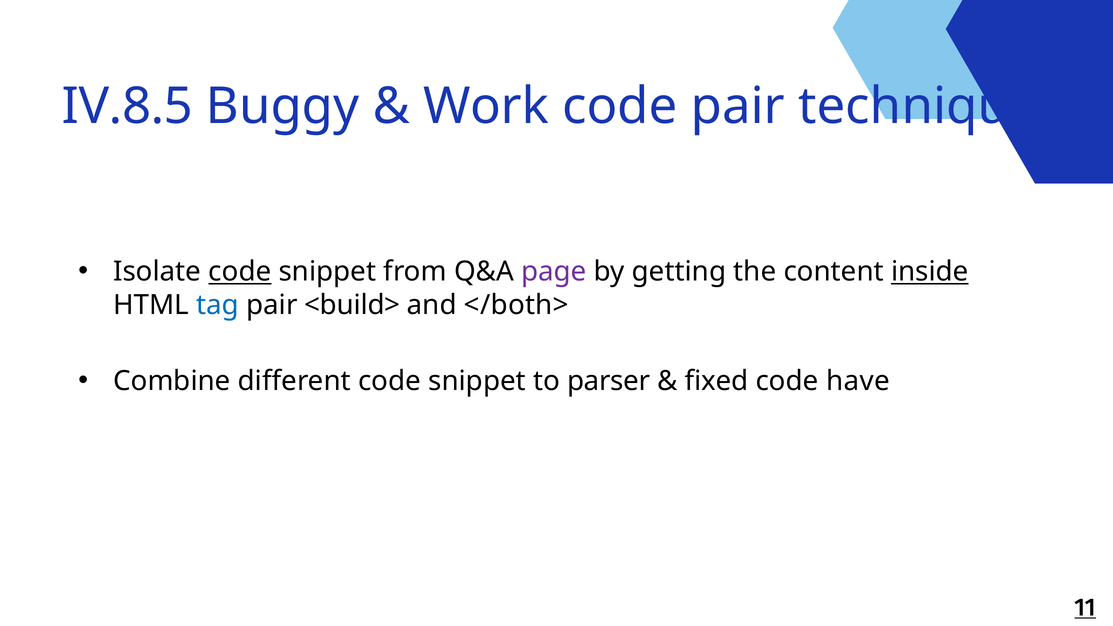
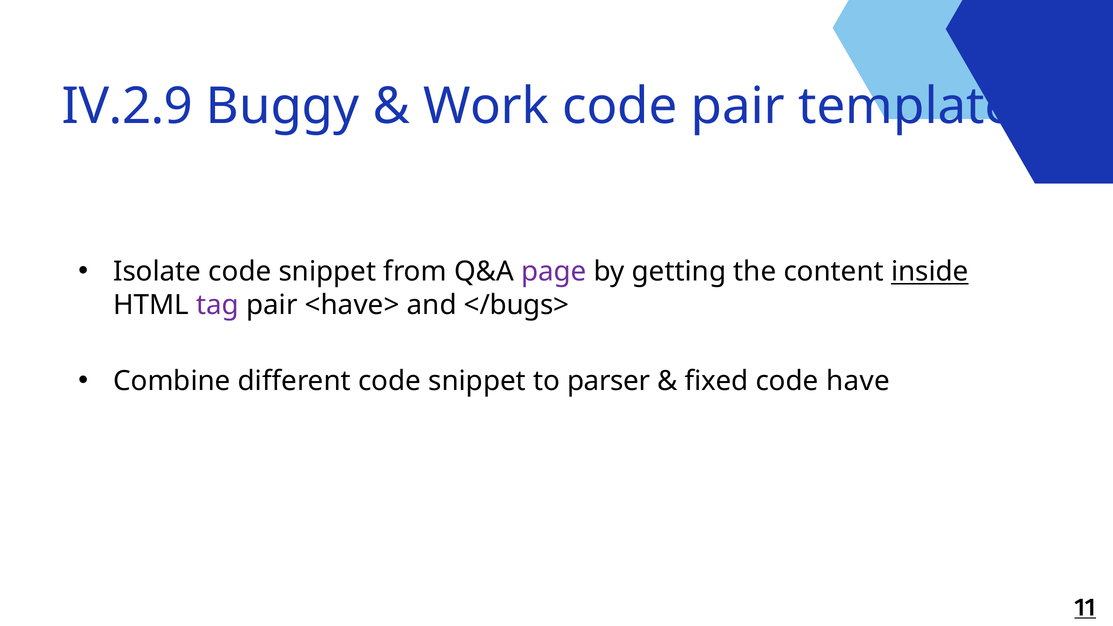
IV.8.5: IV.8.5 -> IV.2.9 (127, 107)
technique: technique -> templates (918, 107)
code underline: present -> none (240, 272)
tag colour: blue -> purple (218, 305)
<build>: <build> -> <have> (352, 305)
</both>: </both> -> </bugs> (517, 305)
